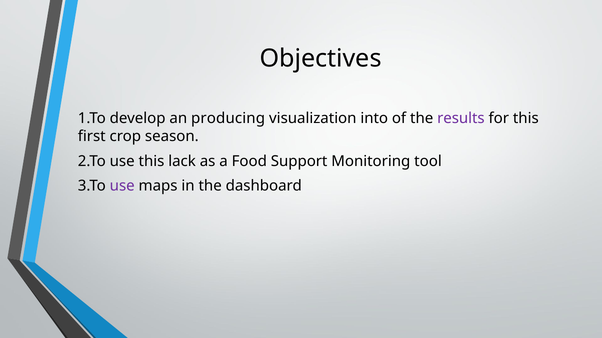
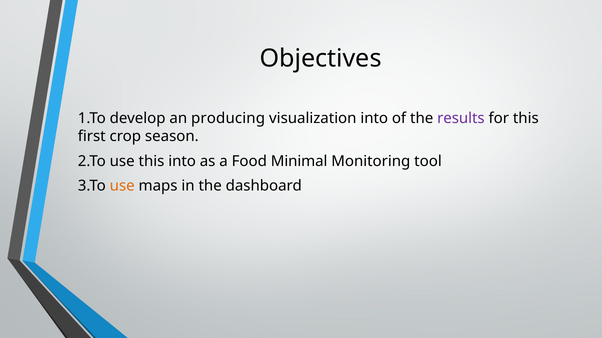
this lack: lack -> into (182, 162)
Support: Support -> Minimal (299, 162)
use colour: purple -> orange (122, 186)
